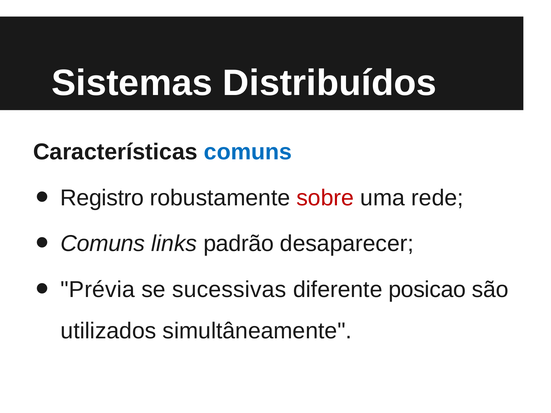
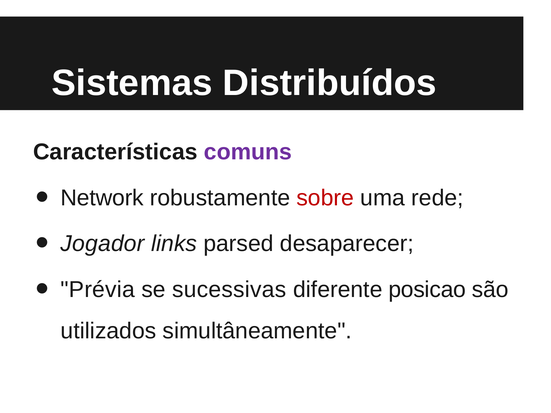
comuns colour: blue -> purple (248, 152)
Registro: Registro -> Network (102, 198)
Comuns: Comuns -> Jogador (103, 244)
padrão: padrão -> parsed (238, 244)
